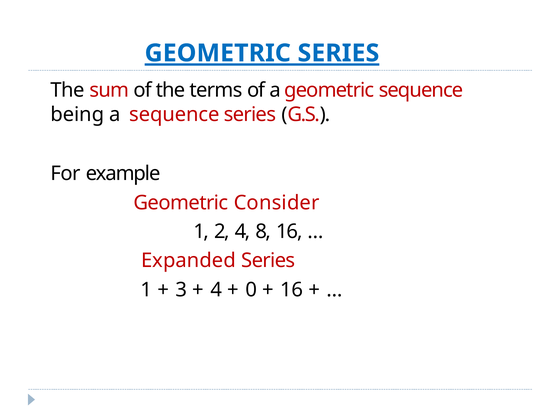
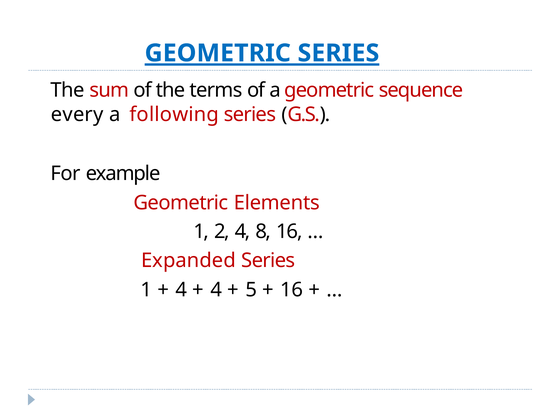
being: being -> every (77, 115)
a sequence: sequence -> following (174, 115)
Consider: Consider -> Elements (277, 203)
3: 3 -> 4 (181, 290)
0: 0 -> 5 (251, 290)
